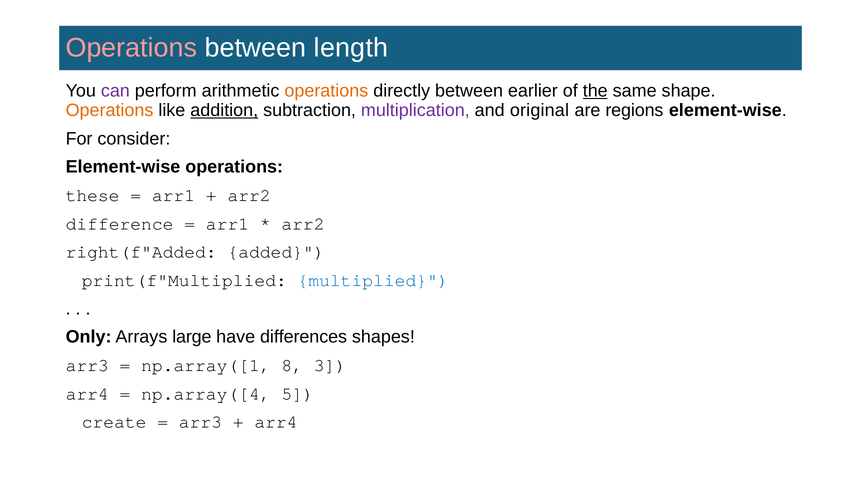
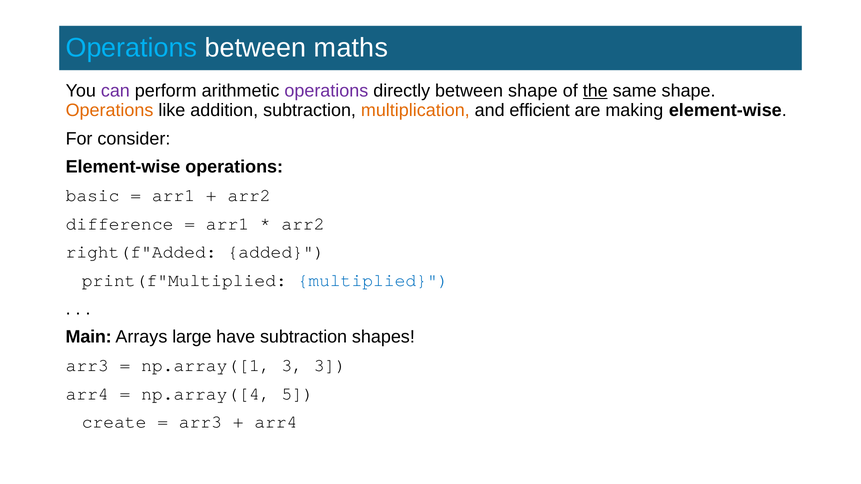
Operations colour: pink -> light blue (131, 48)
length: length -> maths (351, 48)
operations colour: orange -> purple (326, 91)
between earlier: earlier -> shape (533, 91)
addition underline: present -> none (224, 110)
multiplication colour: purple -> orange (415, 110)
original: original -> efficient (540, 110)
regions: regions -> making (634, 110)
these: these -> basic (93, 195)
Only: Only -> Main (89, 337)
have differences: differences -> subtraction (304, 337)
np.array([1 8: 8 -> 3 (292, 366)
